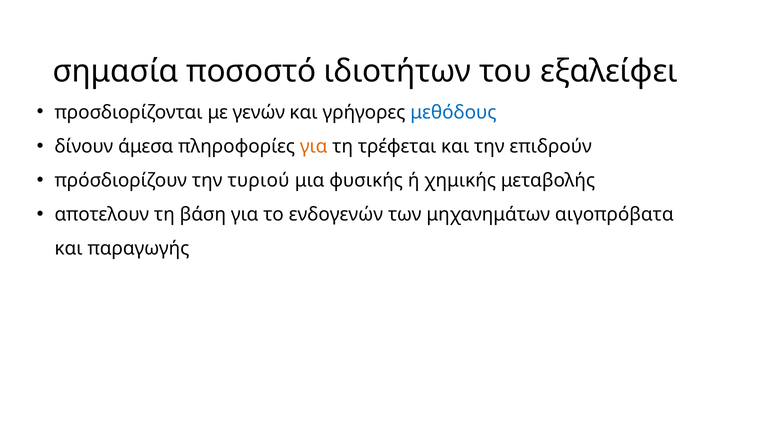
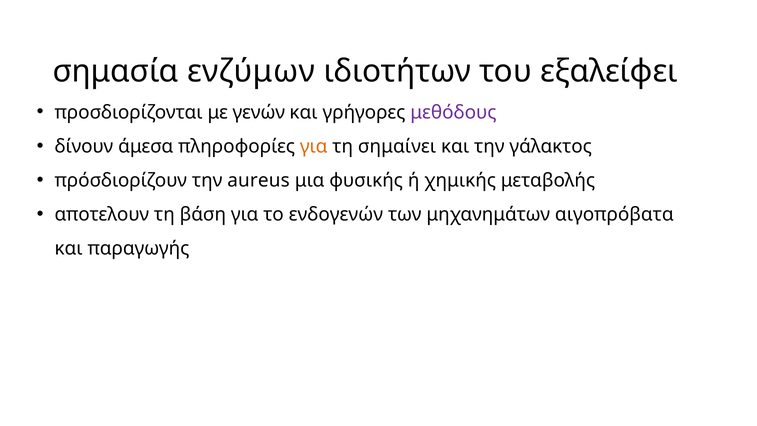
ποσοστό: ποσοστό -> ενζύμων (251, 71)
μεθόδους colour: blue -> purple (453, 112)
τρέφεται: τρέφεται -> σημαίνει (397, 146)
επιδρούν: επιδρούν -> γάλακτος (551, 146)
τυριού: τυριού -> aureus (259, 180)
